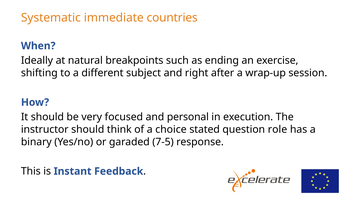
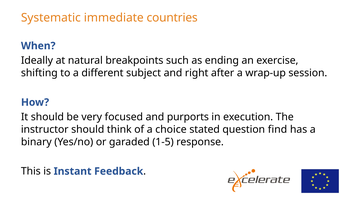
personal: personal -> purports (188, 117)
role: role -> find (277, 129)
7-5: 7-5 -> 1-5 (163, 142)
